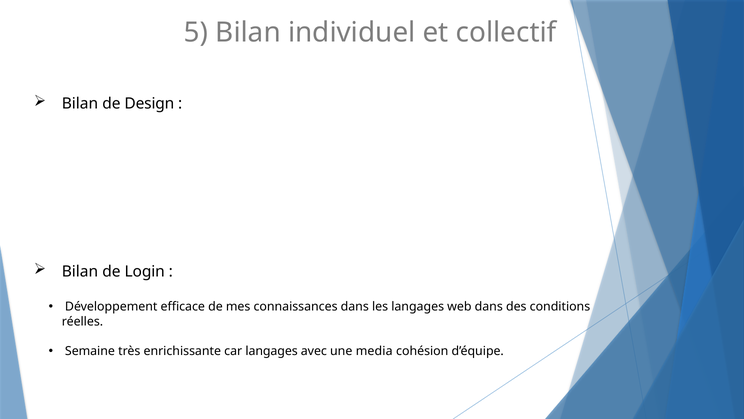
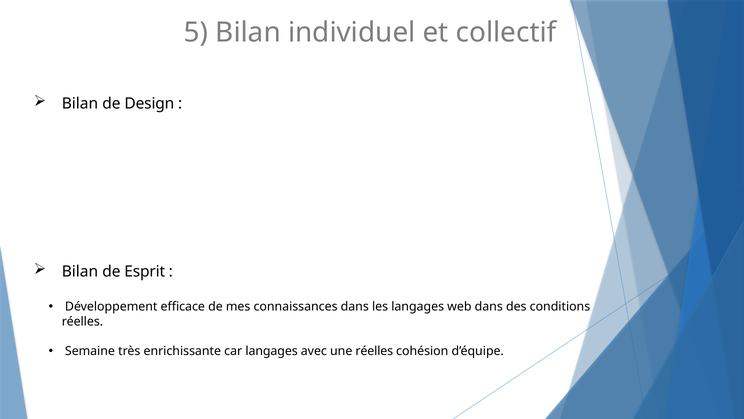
Login: Login -> Esprit (145, 271)
une media: media -> réelles (374, 351)
